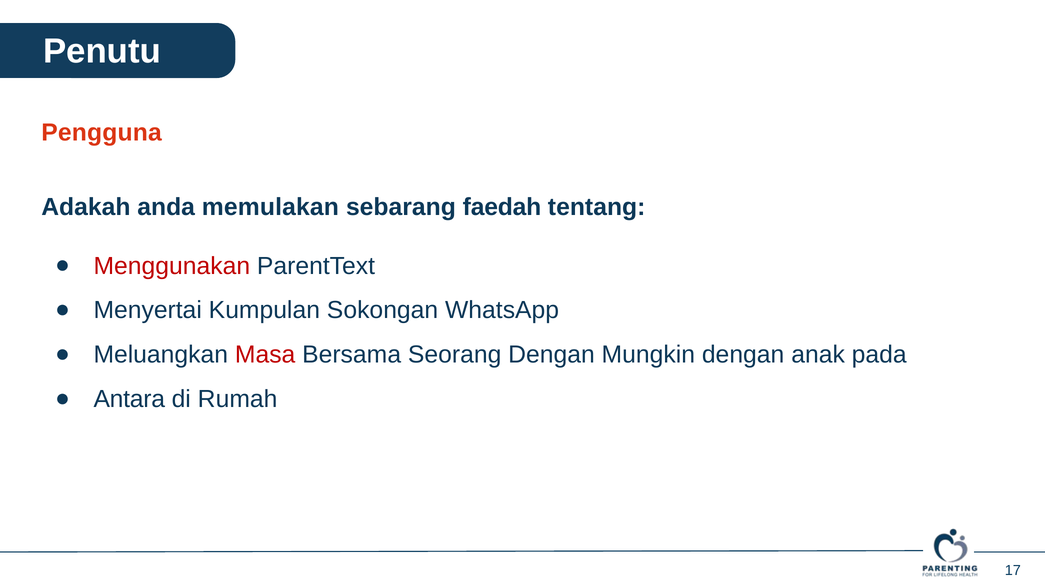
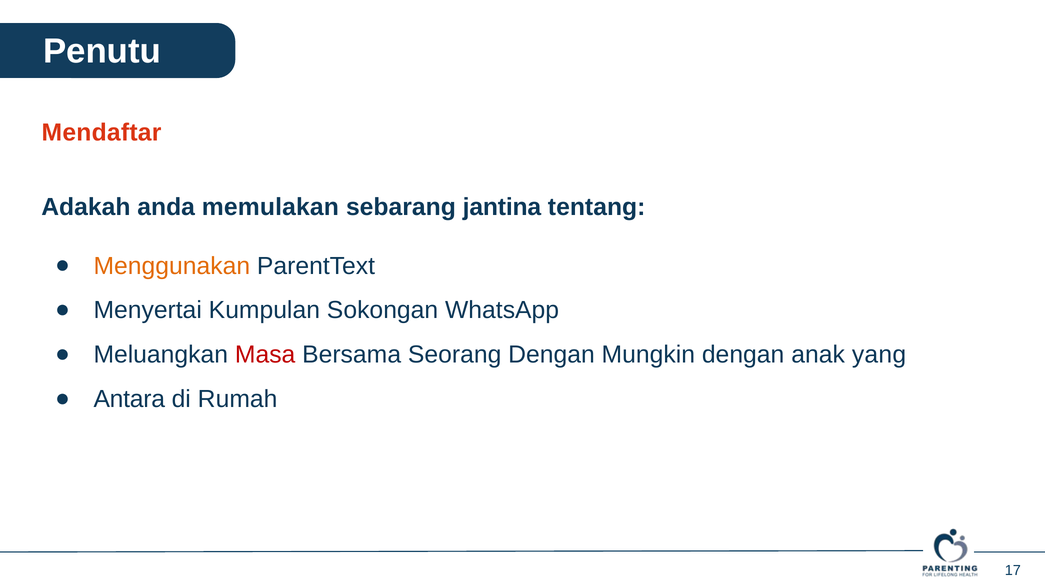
Pengguna: Pengguna -> Mendaftar (102, 133)
faedah: faedah -> jantina (502, 207)
Menggunakan colour: red -> orange (172, 266)
pada: pada -> yang (879, 355)
